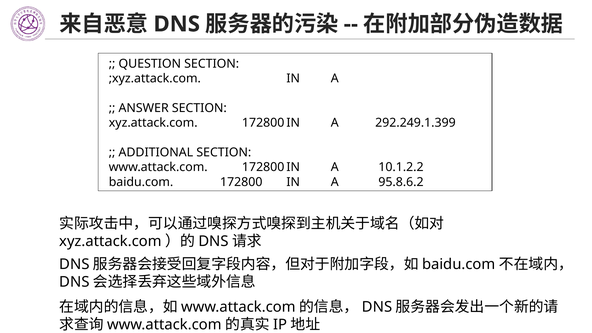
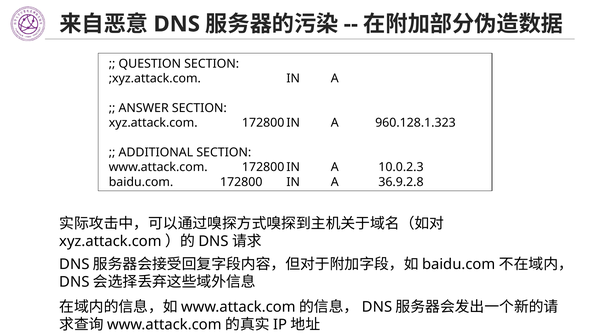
292.249.1.399: 292.249.1.399 -> 960.128.1.323 (415, 123)
10.1.2.2: 10.1.2.2 -> 10.0.2.3 (401, 167)
95.8.6.2: 95.8.6.2 -> 36.9.2.8 (401, 182)
